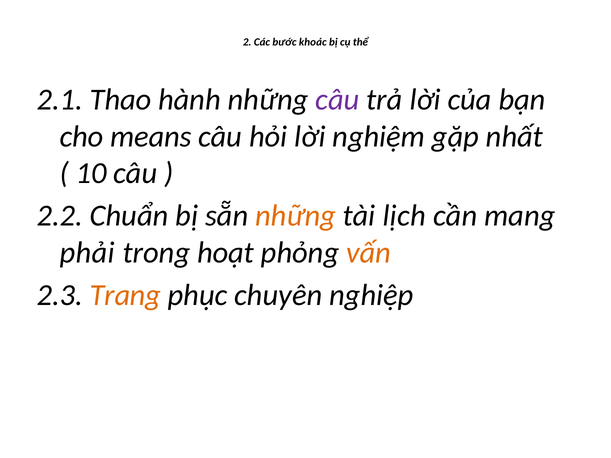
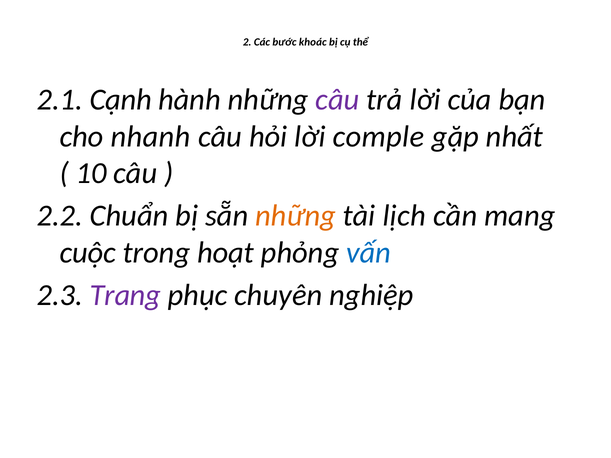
Thao: Thao -> Cạnh (121, 100)
means: means -> nhanh (151, 137)
nghiệm: nghiệm -> comple (379, 137)
phải: phải -> cuộc (88, 253)
vấn colour: orange -> blue (369, 253)
Trang colour: orange -> purple (125, 295)
